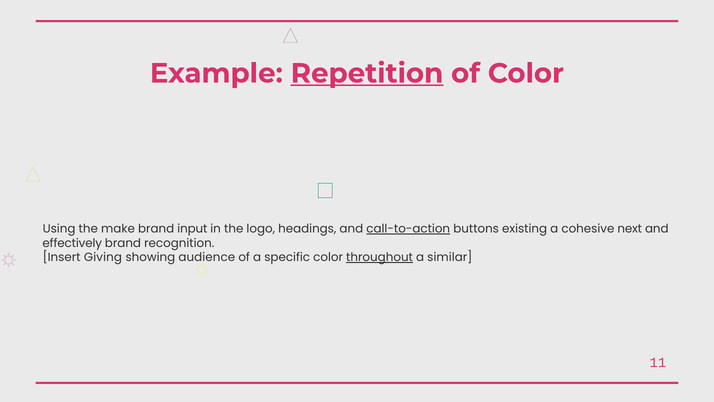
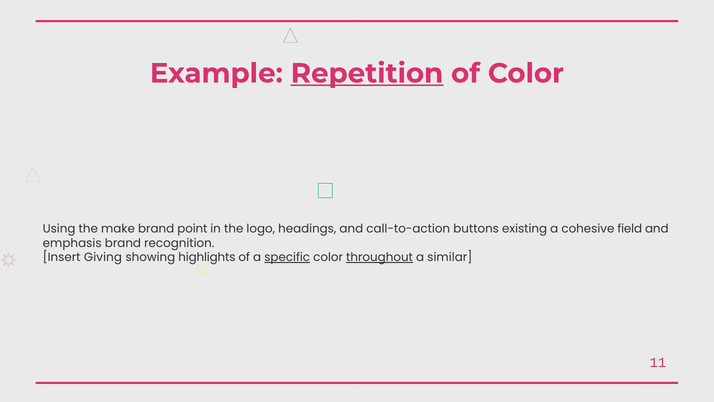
input: input -> point (192, 229)
call-to-action underline: present -> none (408, 229)
next: next -> field (630, 229)
effectively: effectively -> emphasis (72, 243)
audience: audience -> highlights (207, 257)
specific underline: none -> present (287, 257)
